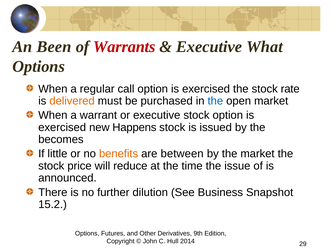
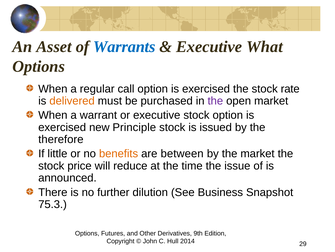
Been: Been -> Asset (54, 47)
Warrants colour: red -> blue (124, 47)
the colour: blue -> purple (215, 101)
Happens: Happens -> Principle (134, 127)
becomes: becomes -> therefore (61, 139)
15.2: 15.2 -> 75.3 (53, 204)
